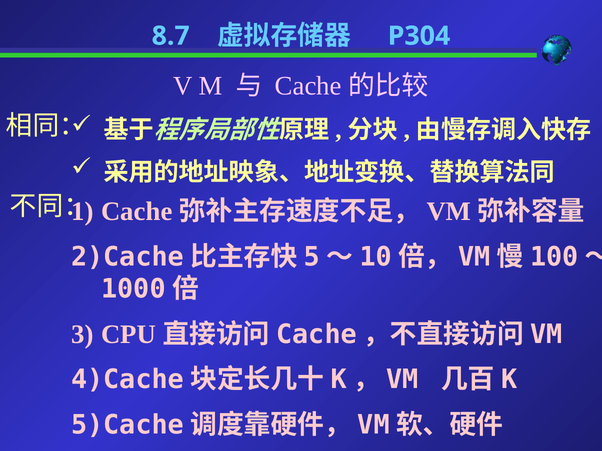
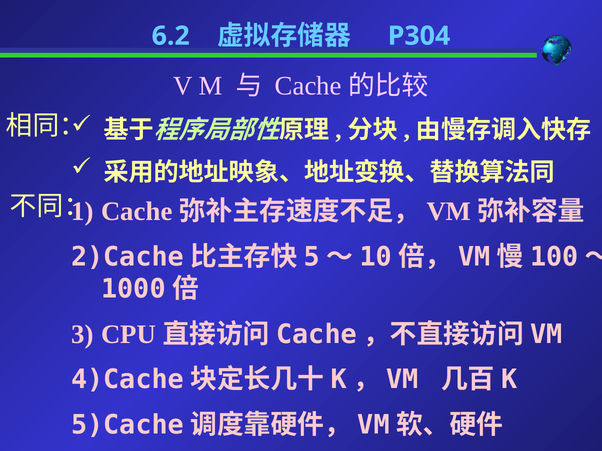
8.7: 8.7 -> 6.2 (171, 36)
